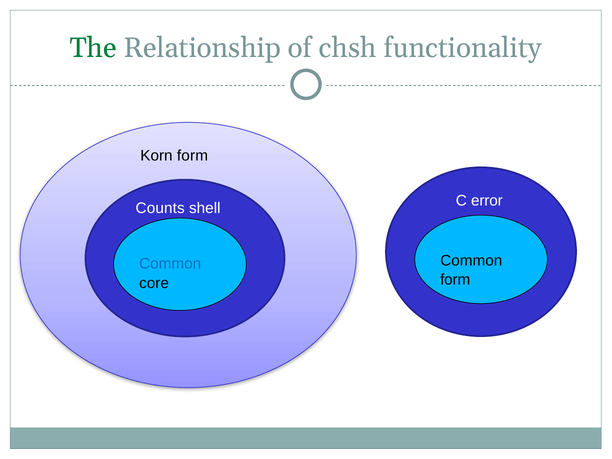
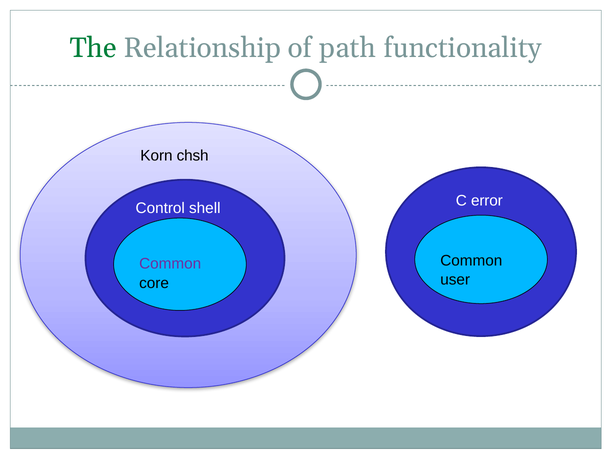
chsh: chsh -> path (348, 48)
Korn form: form -> chsh (193, 156)
Counts: Counts -> Control (160, 208)
Common colour: blue -> purple (170, 264)
form: form -> user (455, 280)
